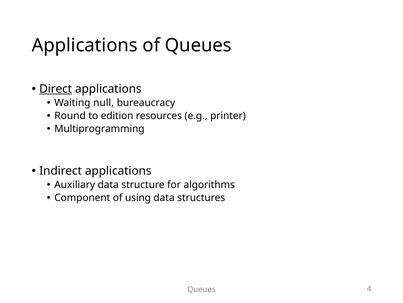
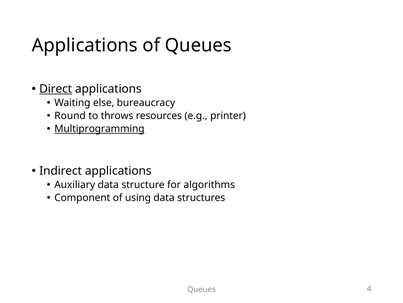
null: null -> else (104, 103)
edition: edition -> throws (117, 116)
Multiprogramming underline: none -> present (99, 129)
